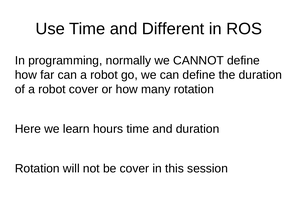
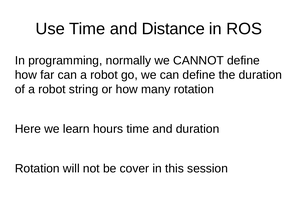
Different: Different -> Distance (173, 29)
robot cover: cover -> string (84, 89)
